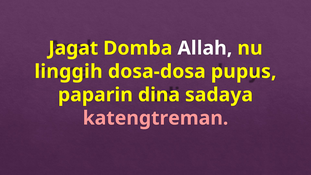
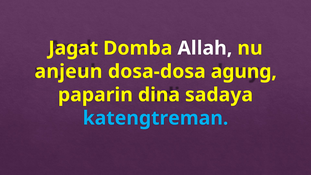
linggih: linggih -> anjeun (68, 71)
pupus: pupus -> agung (244, 71)
katengtreman colour: pink -> light blue (156, 118)
